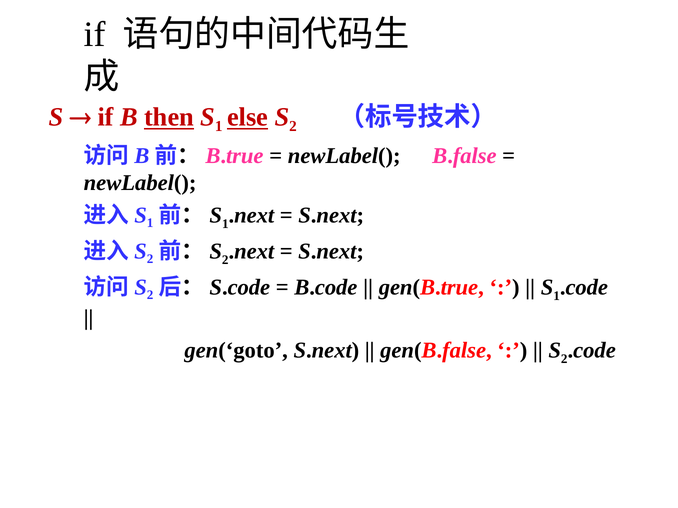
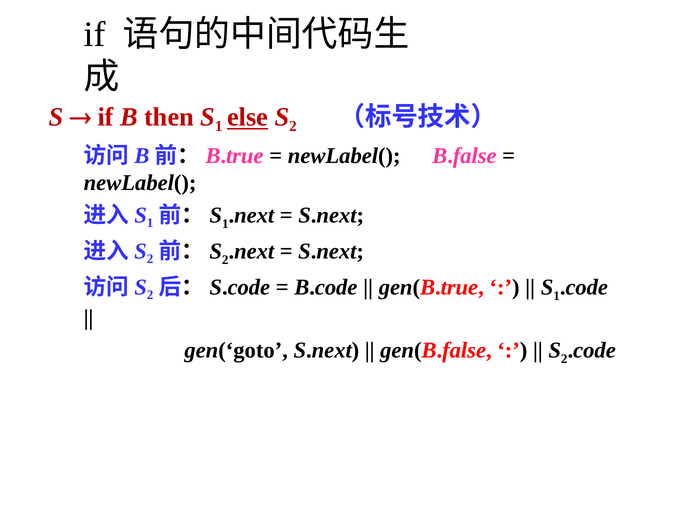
then underline: present -> none (169, 117)
